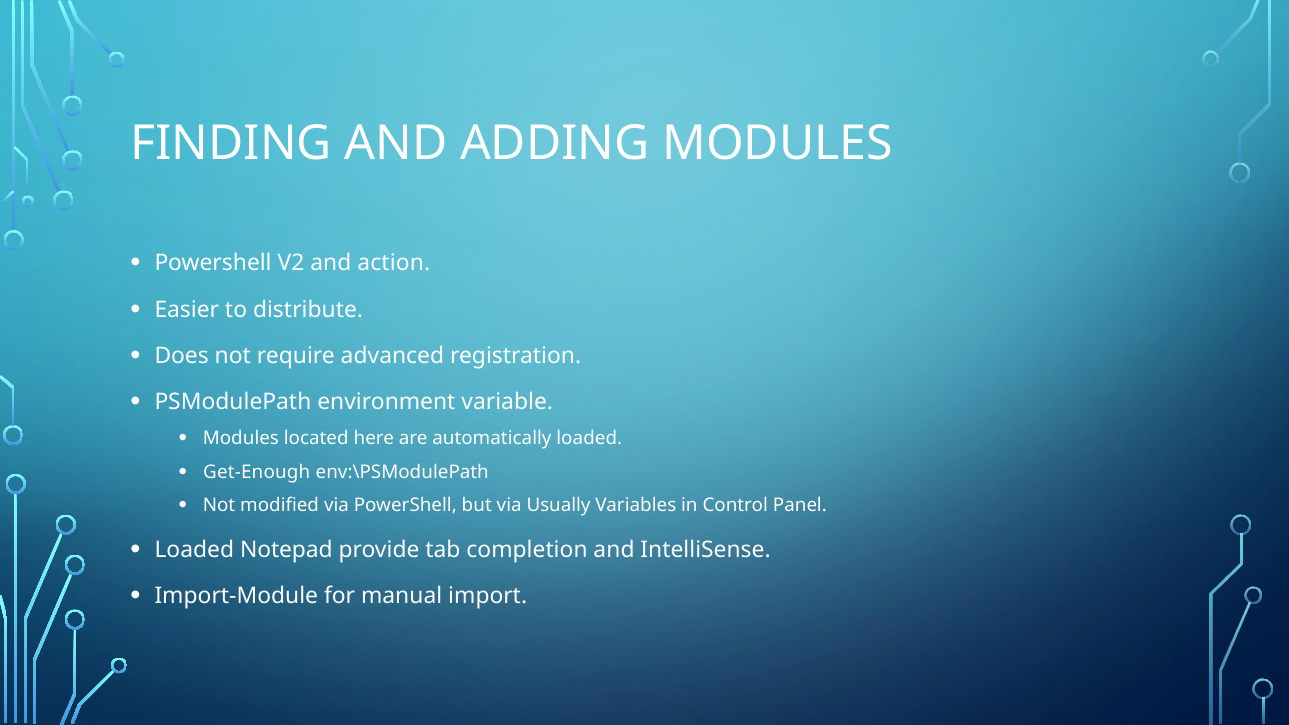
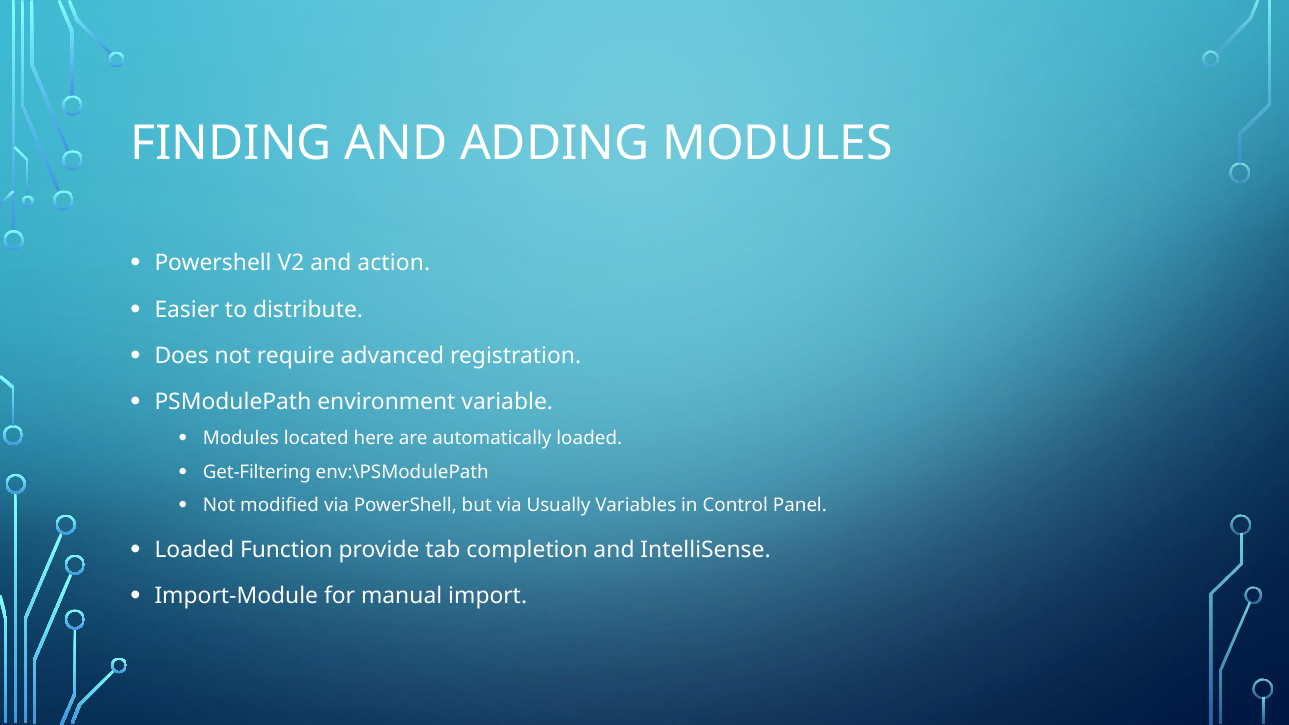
Get-Enough: Get-Enough -> Get-Filtering (257, 472)
Notepad: Notepad -> Function (286, 550)
